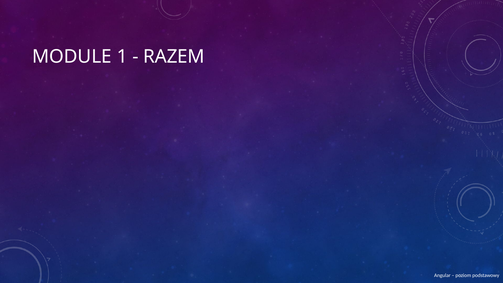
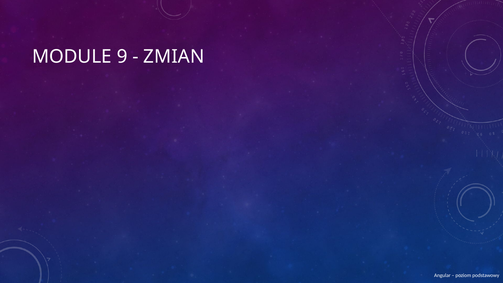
1: 1 -> 9 (122, 56)
RAZEM: RAZEM -> ZMIAN (174, 56)
